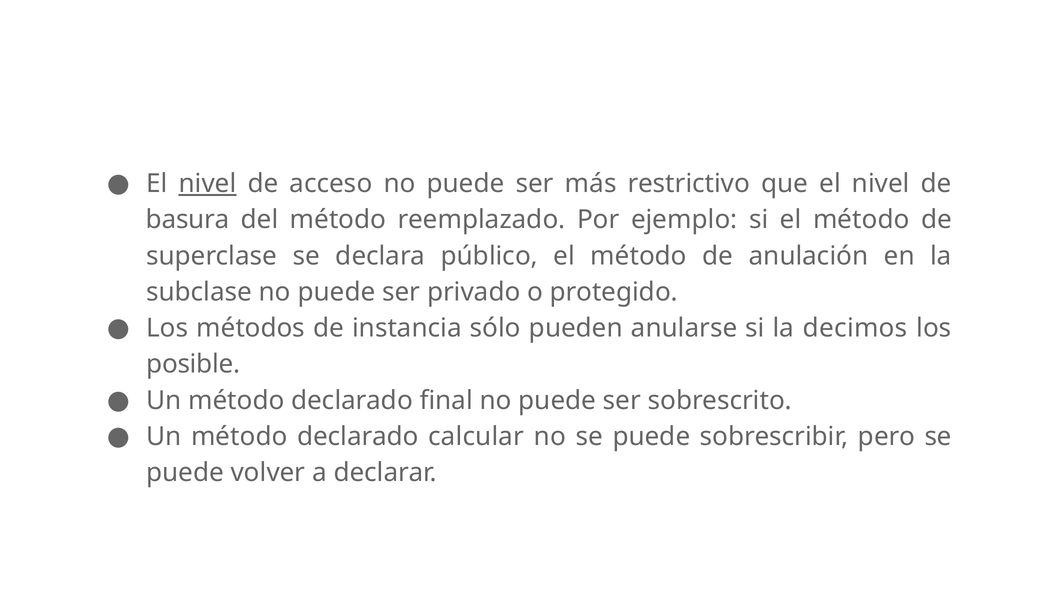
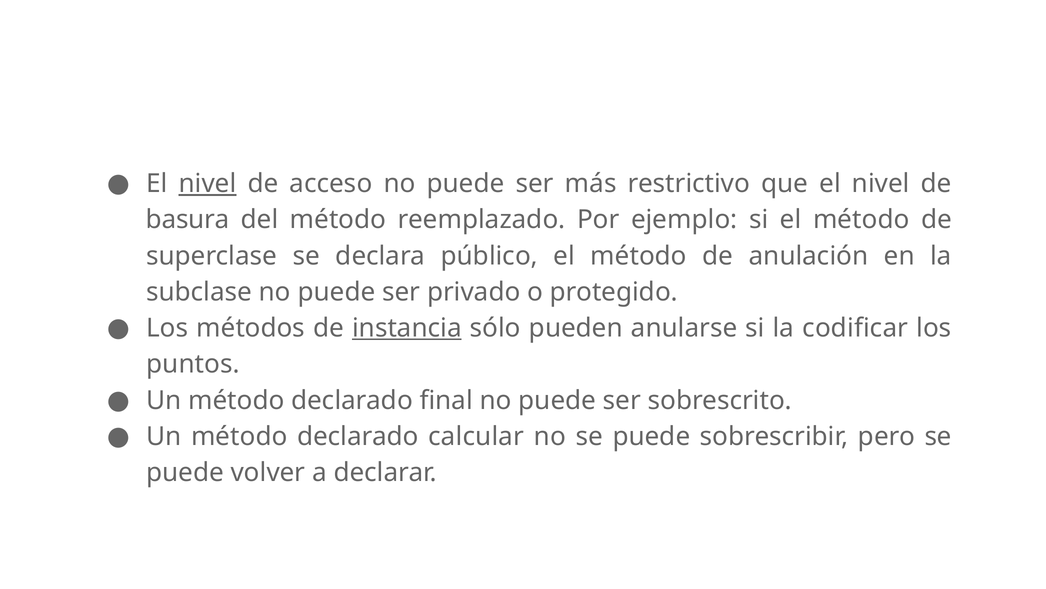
instancia underline: none -> present (407, 328)
decimos: decimos -> codificar (855, 328)
posible: posible -> puntos (193, 364)
